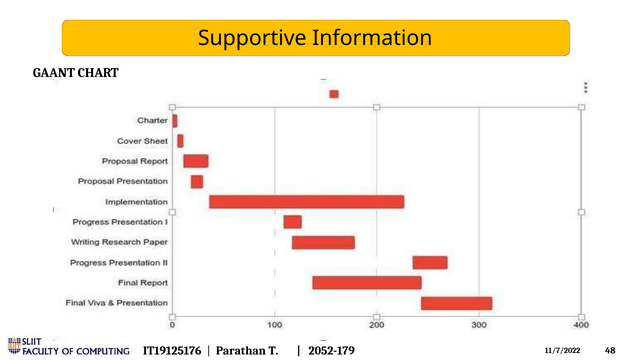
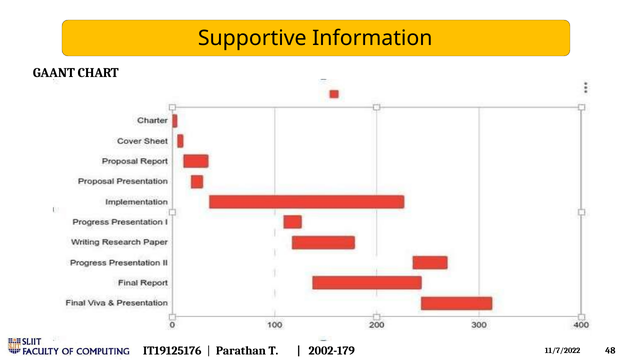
2052-179: 2052-179 -> 2002-179 (332, 351)
